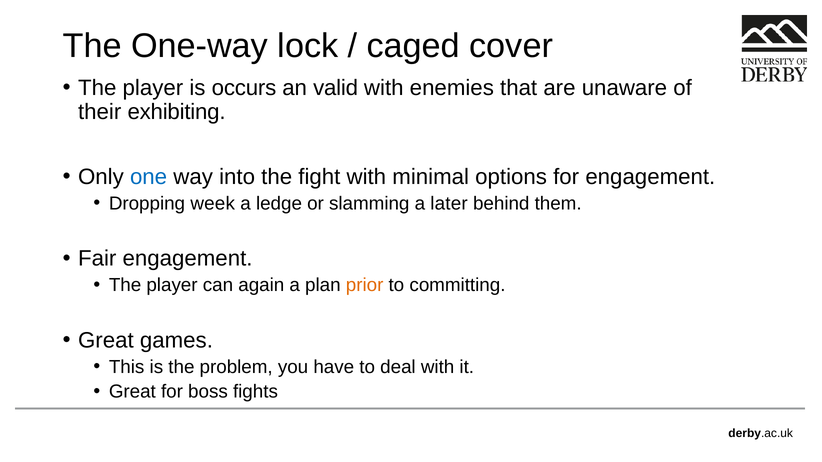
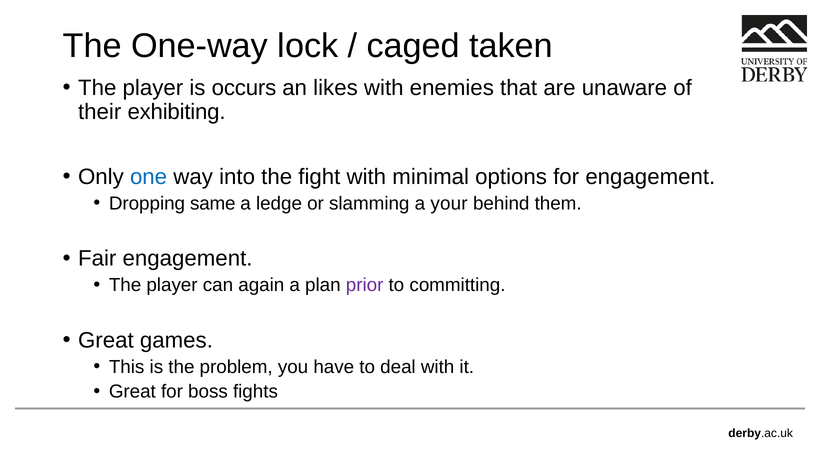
cover: cover -> taken (511, 46)
valid: valid -> likes (335, 88)
week: week -> same (213, 204)
later: later -> your (449, 204)
prior colour: orange -> purple (365, 285)
